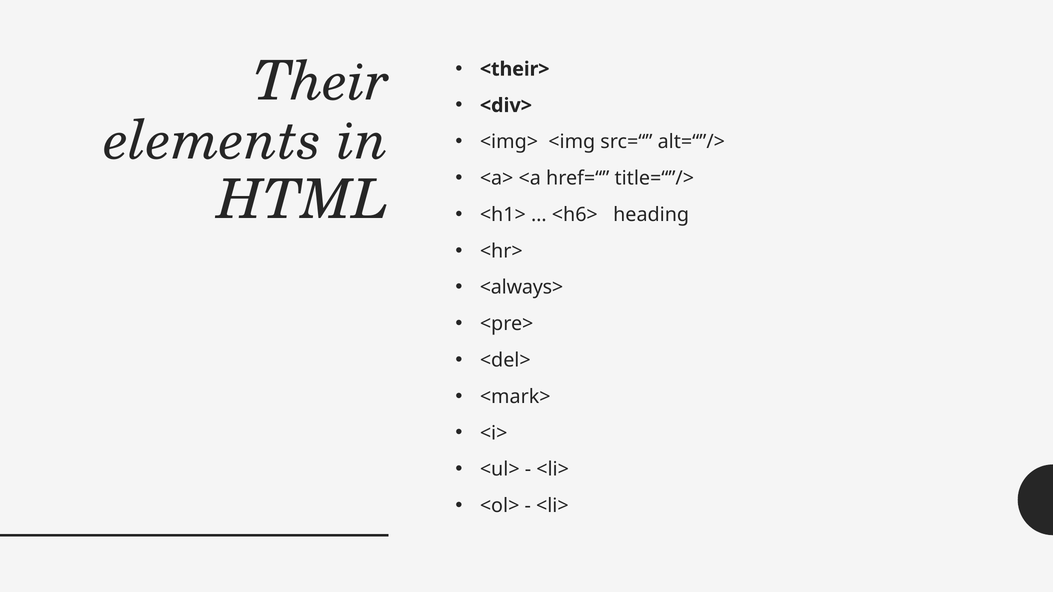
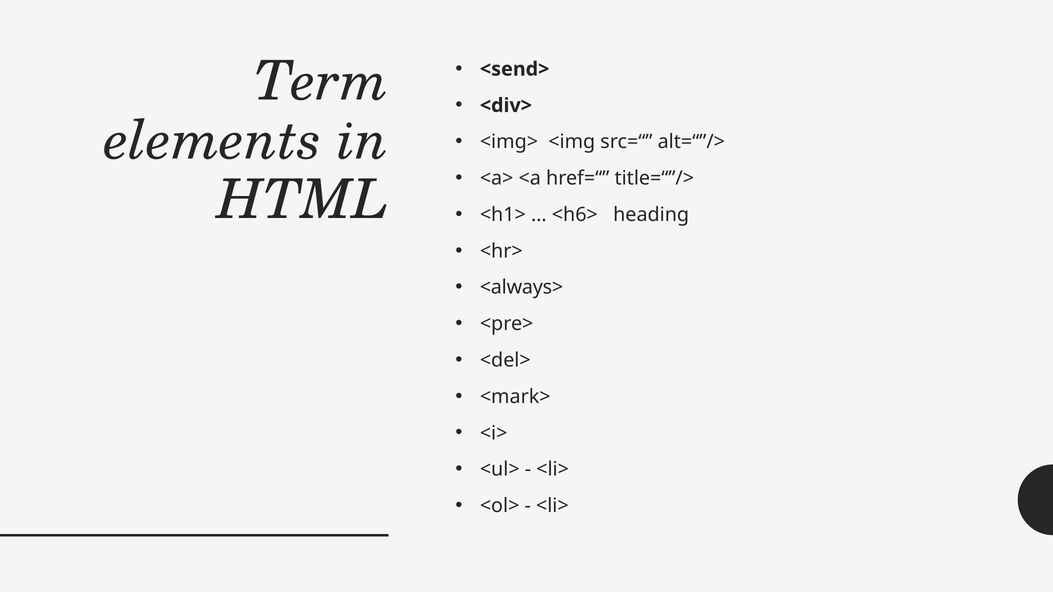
<their>: <their> -> <send> (515, 69)
Their: Their -> Term (321, 82)
